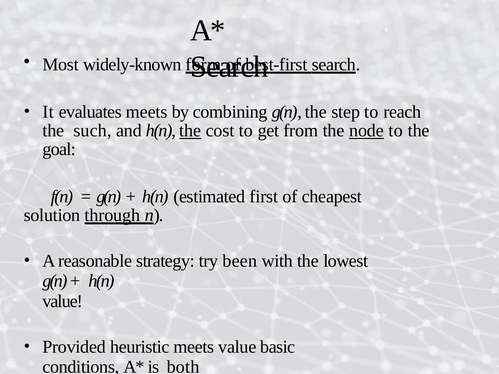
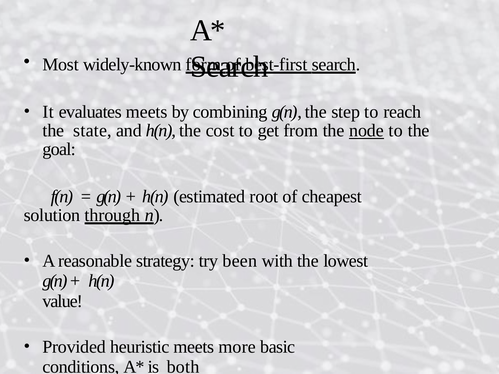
such: such -> state (93, 131)
the underline: present -> none (190, 131)
first: first -> root (264, 197)
meets value: value -> more (237, 347)
